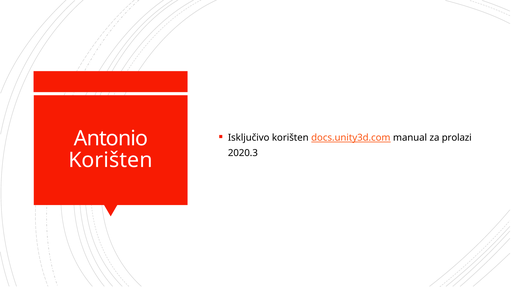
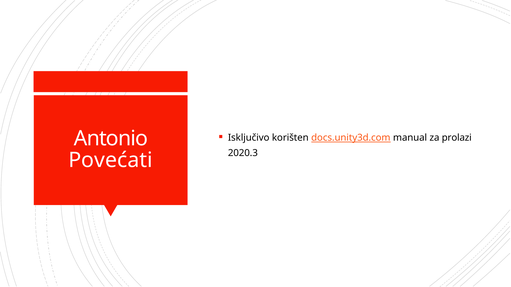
Korišten: Korišten -> Povećati (111, 160)
